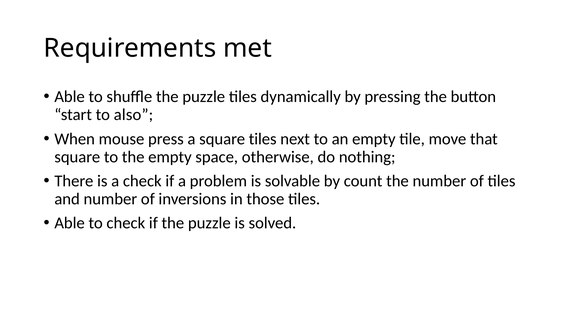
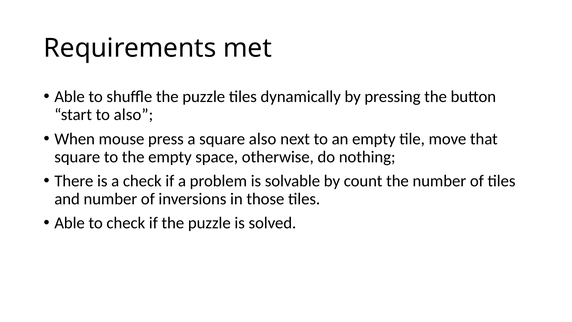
square tiles: tiles -> also (263, 139)
